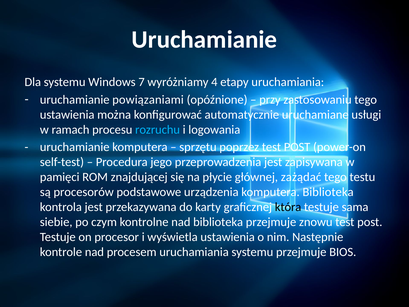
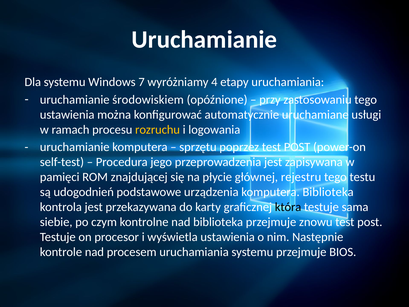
powiązaniami: powiązaniami -> środowiskiem (148, 99)
rozruchu colour: light blue -> yellow (158, 129)
zażądać: zażądać -> rejestru (301, 177)
procesorów: procesorów -> udogodnień (84, 192)
